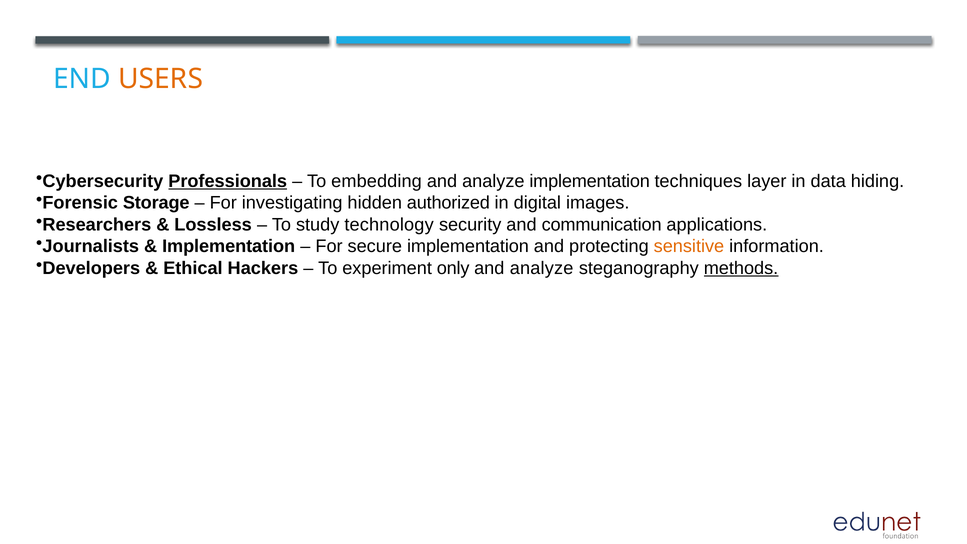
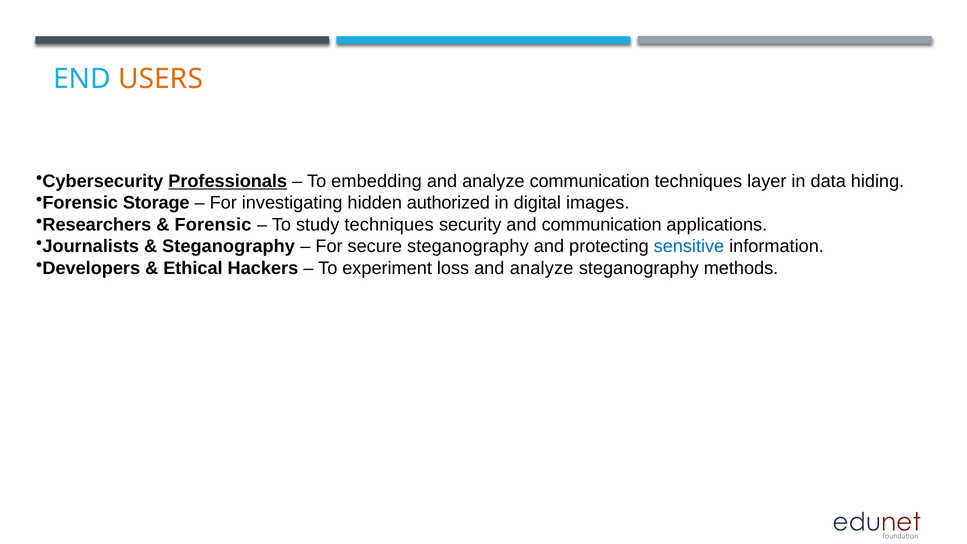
analyze implementation: implementation -> communication (590, 181)
Lossless: Lossless -> Forensic (213, 225)
study technology: technology -> techniques (389, 225)
Implementation: Implementation -> Steganography (229, 246)
secure implementation: implementation -> steganography (468, 246)
sensitive colour: orange -> blue (689, 246)
only: only -> loss (453, 268)
methods underline: present -> none (741, 268)
